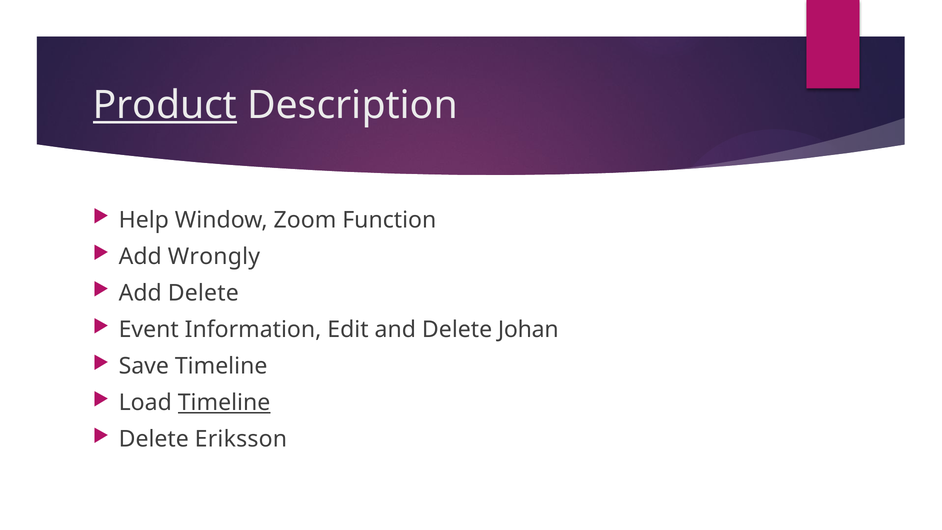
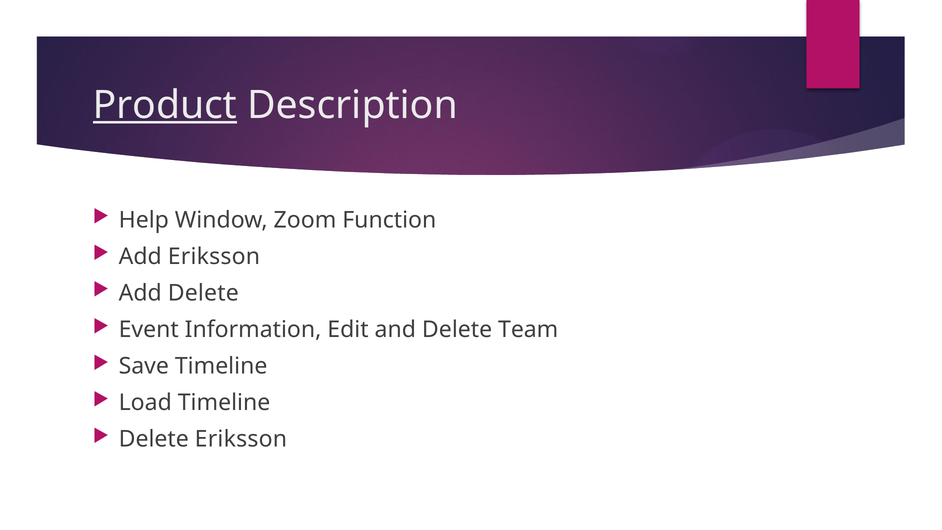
Add Wrongly: Wrongly -> Eriksson (214, 257)
Johan: Johan -> Team (528, 330)
Timeline underline: present -> none (224, 403)
